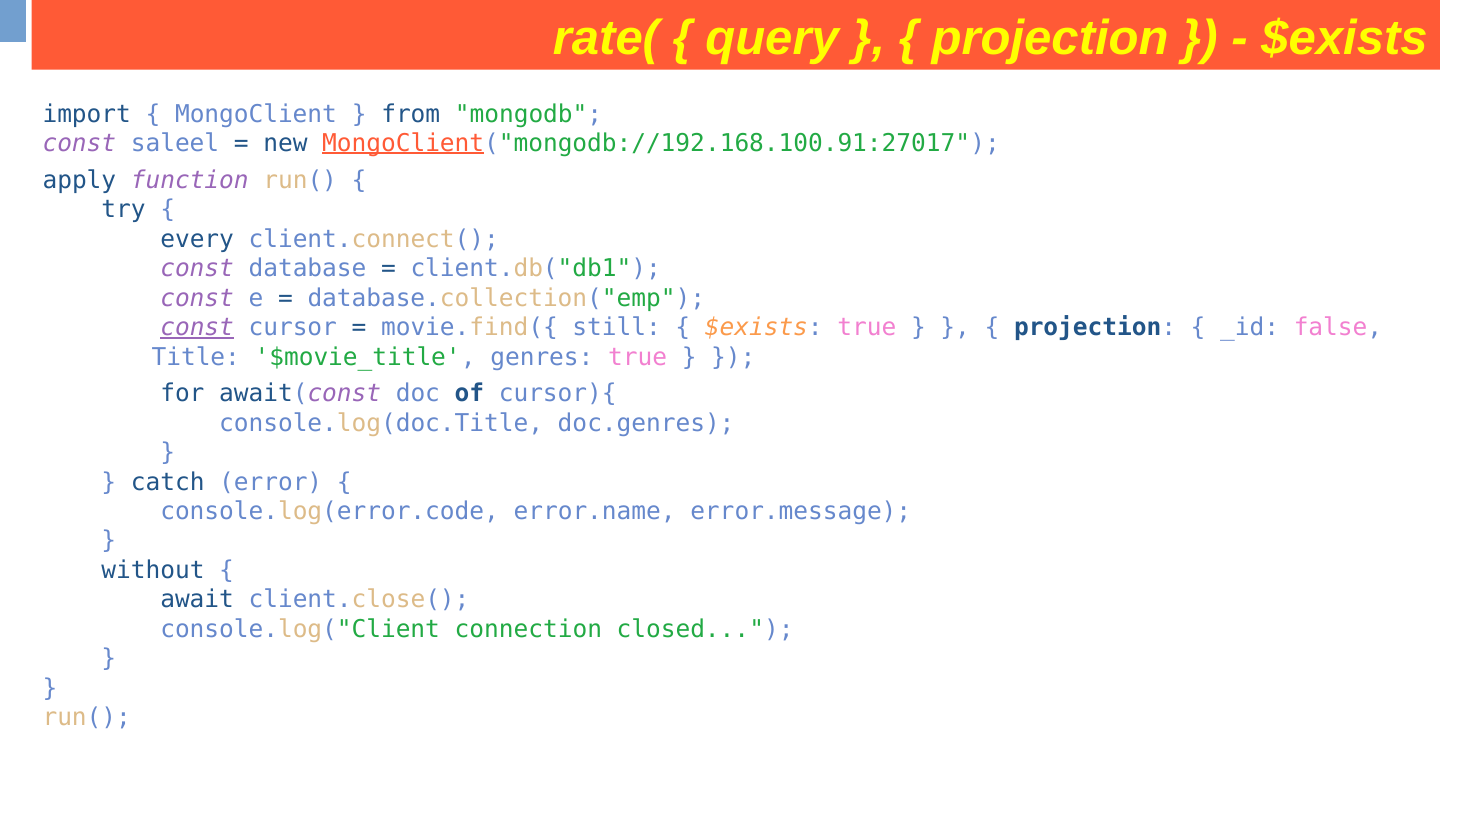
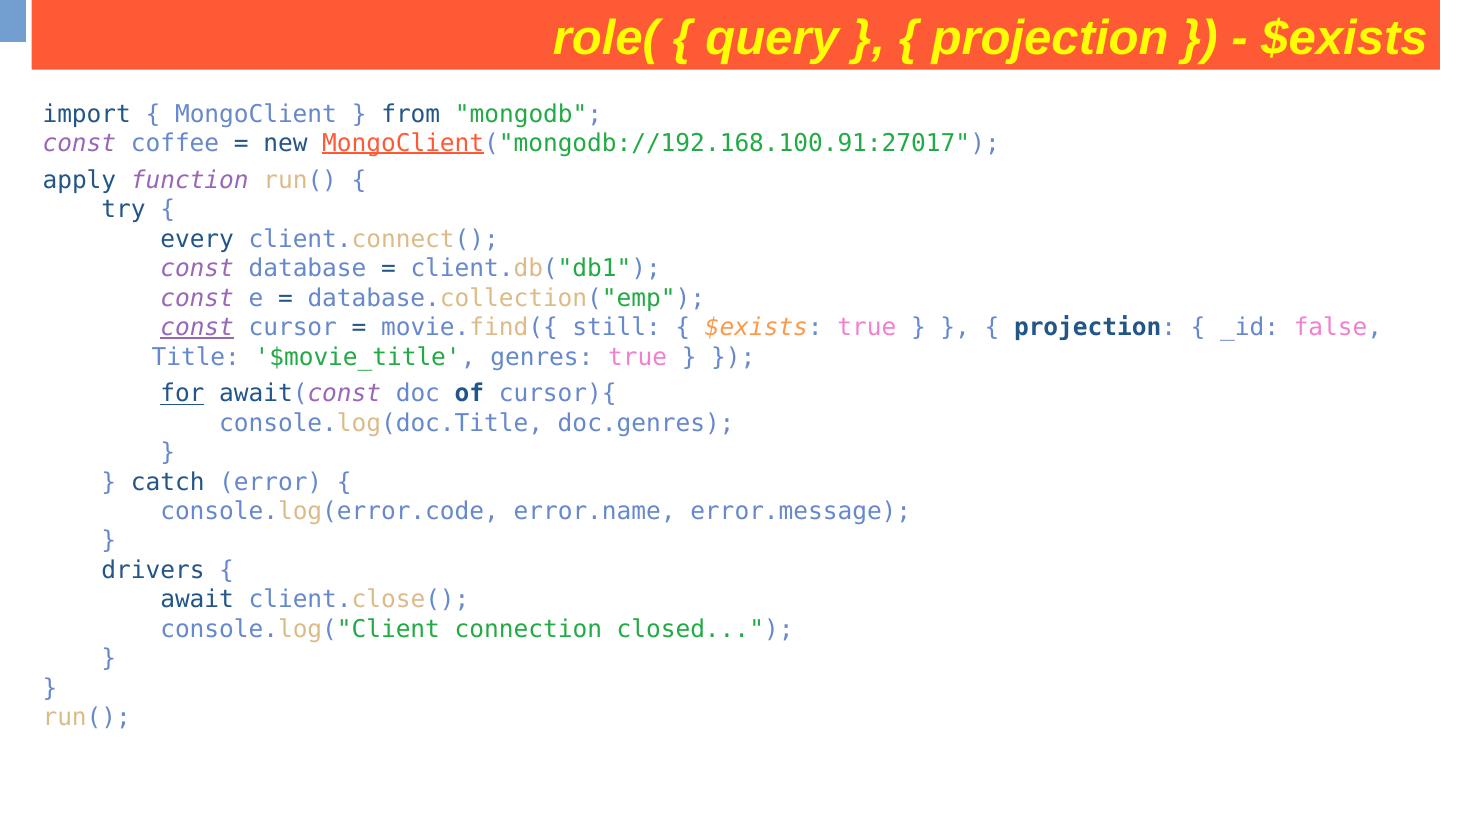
rate(: rate( -> role( (606, 38)
saleel: saleel -> coffee (175, 144)
for underline: none -> present (182, 394)
without: without -> drivers (153, 570)
